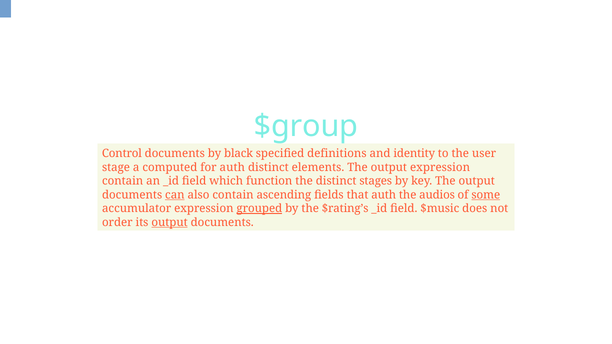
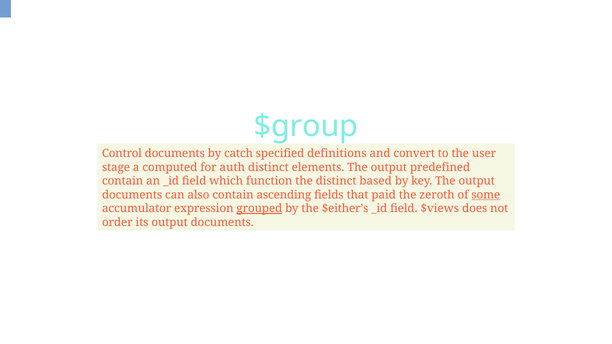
black: black -> catch (239, 154)
identity: identity -> convert (414, 154)
output expression: expression -> predefined (440, 167)
stages: stages -> based (376, 181)
can underline: present -> none (175, 195)
that auth: auth -> paid (384, 195)
audios: audios -> zeroth (437, 195)
$rating’s: $rating’s -> $either’s (345, 209)
$music: $music -> $views (440, 209)
output underline: present -> none (170, 222)
